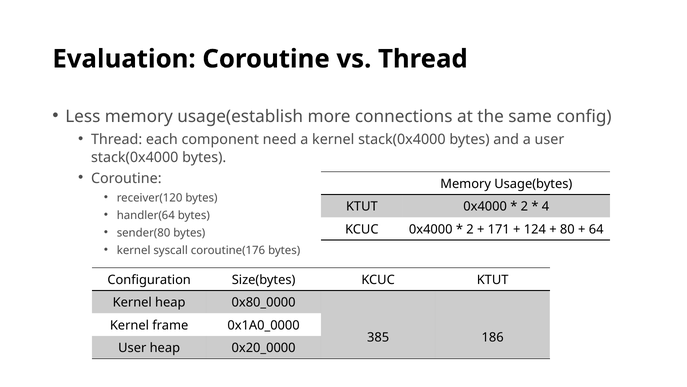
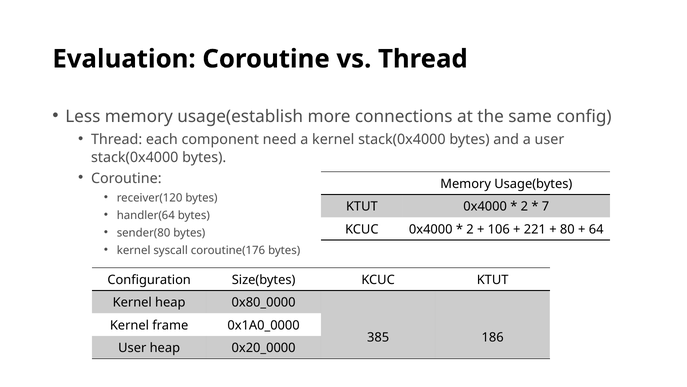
4: 4 -> 7 (546, 206)
171: 171 -> 106 (499, 229)
124: 124 -> 221 (535, 229)
